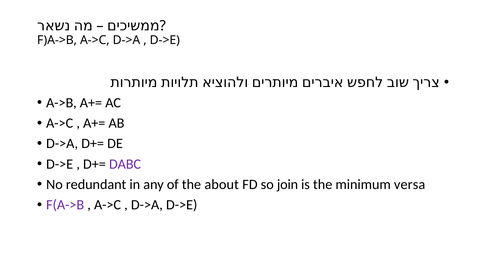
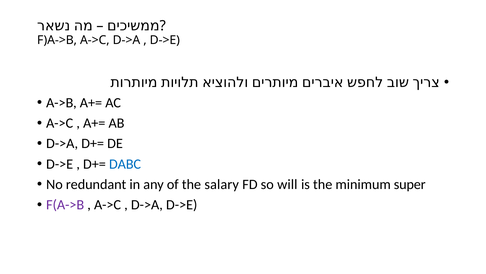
DABC colour: purple -> blue (125, 164)
about: about -> salary (222, 184)
join: join -> will (287, 184)
versa: versa -> super (410, 184)
